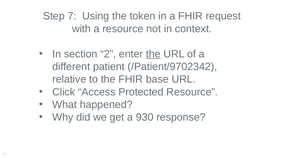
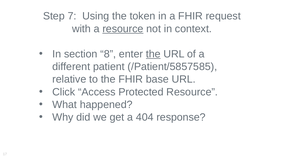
resource underline: none -> present (123, 29)
2: 2 -> 8 (108, 54)
/Patient/9702342: /Patient/9702342 -> /Patient/5857585 (172, 67)
930: 930 -> 404 (145, 117)
